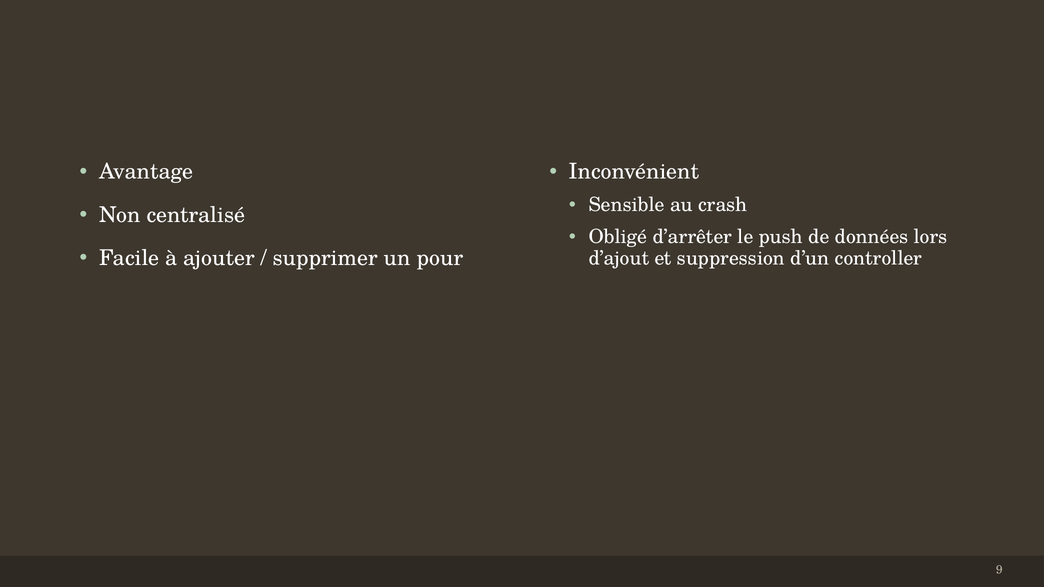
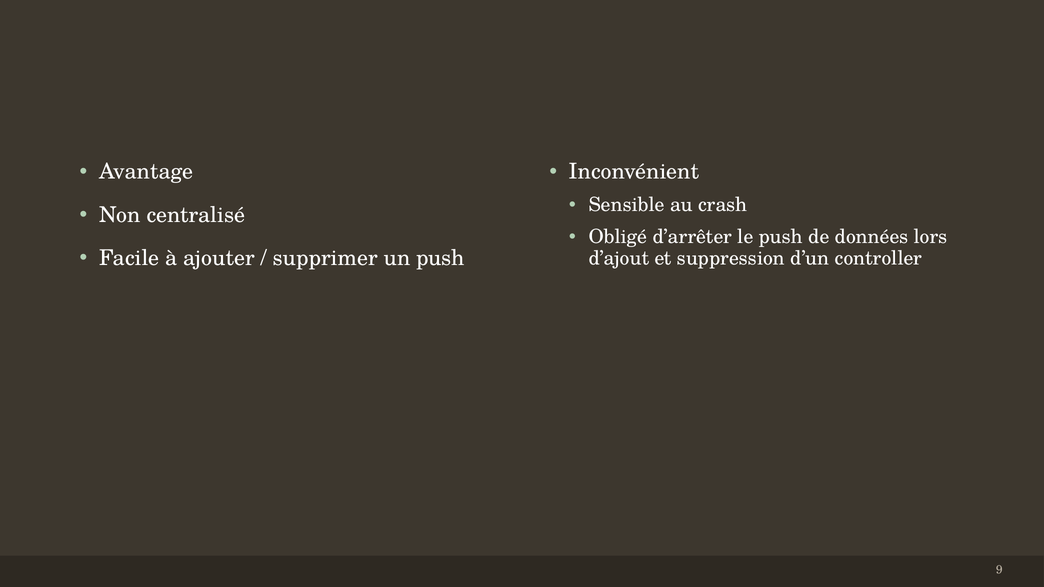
un pour: pour -> push (440, 258)
